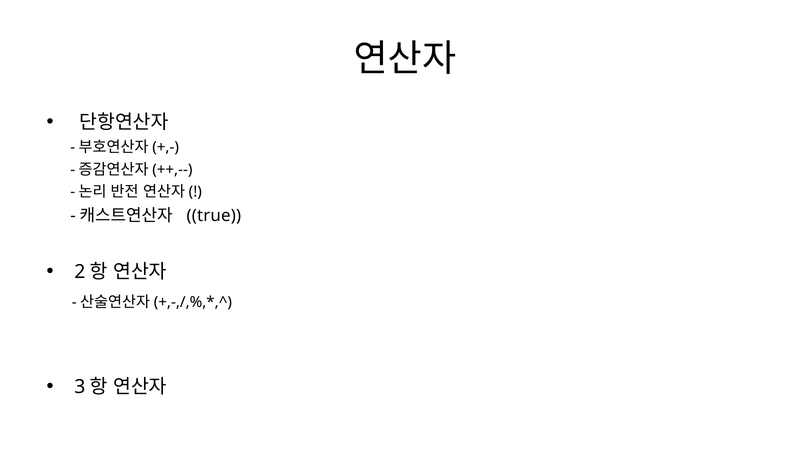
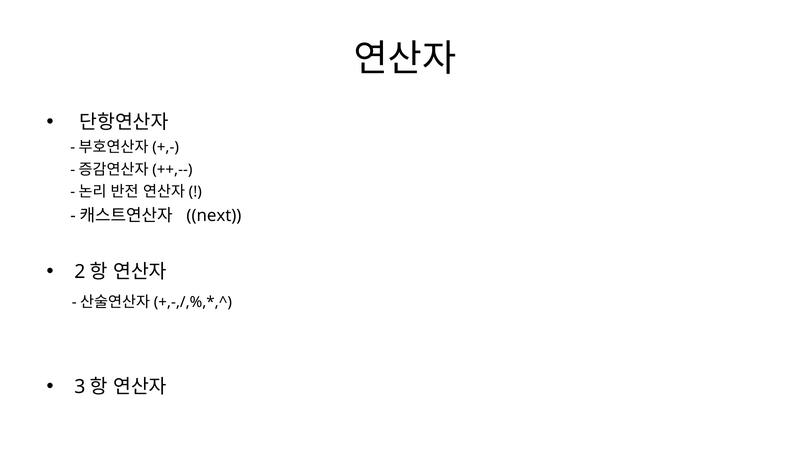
true: true -> next (214, 216)
